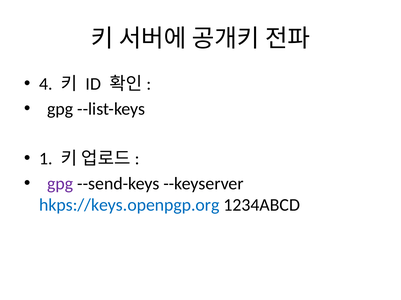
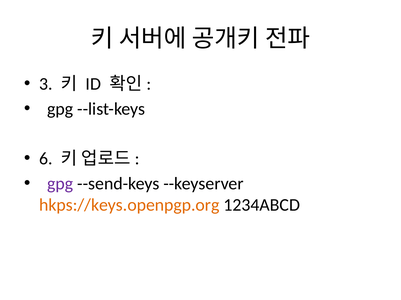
4: 4 -> 3 (46, 84)
1: 1 -> 6 (46, 159)
hkps://keys.openpgp.org colour: blue -> orange (129, 205)
